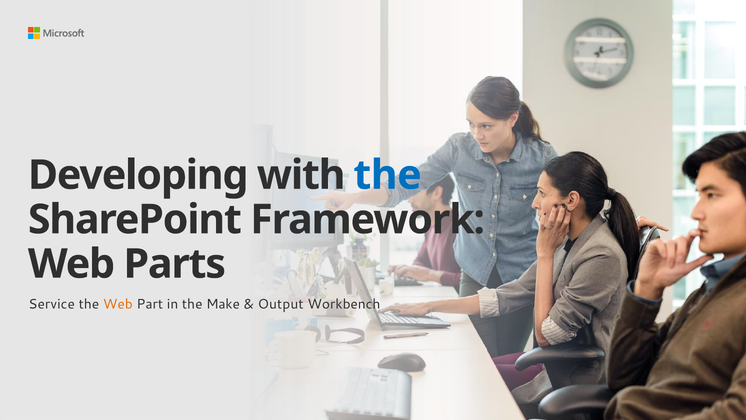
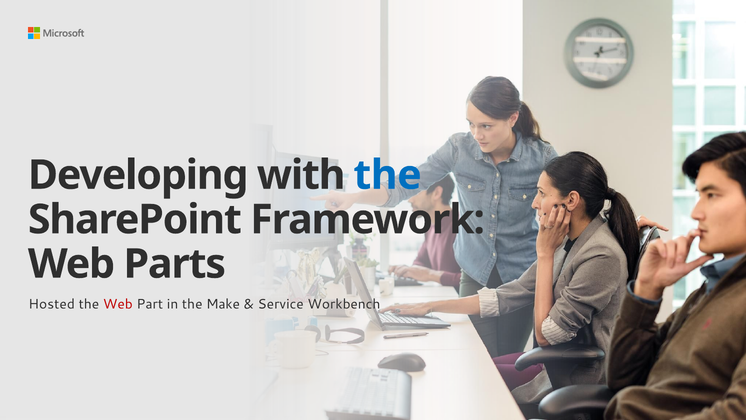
Service: Service -> Hosted (52, 304)
Web colour: orange -> red (118, 304)
Output: Output -> Service (281, 304)
